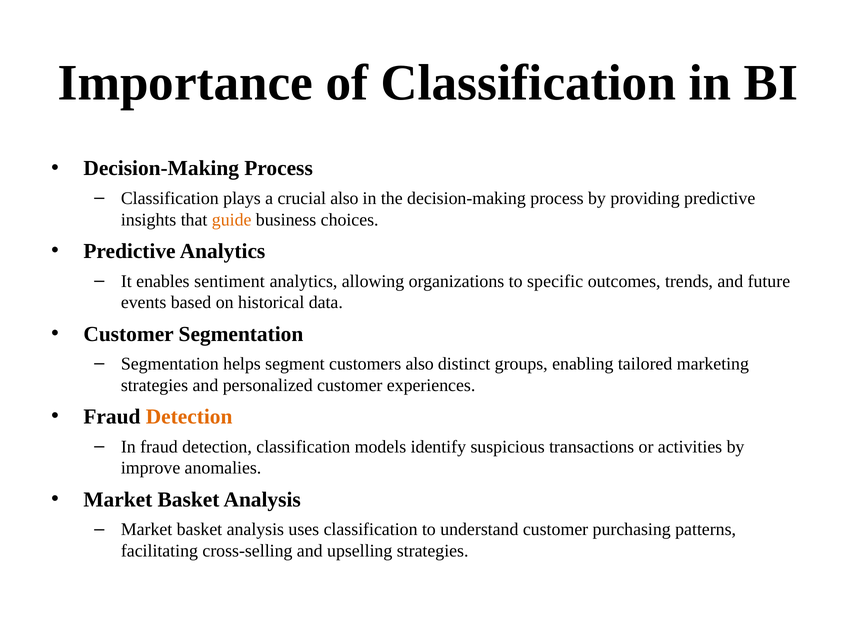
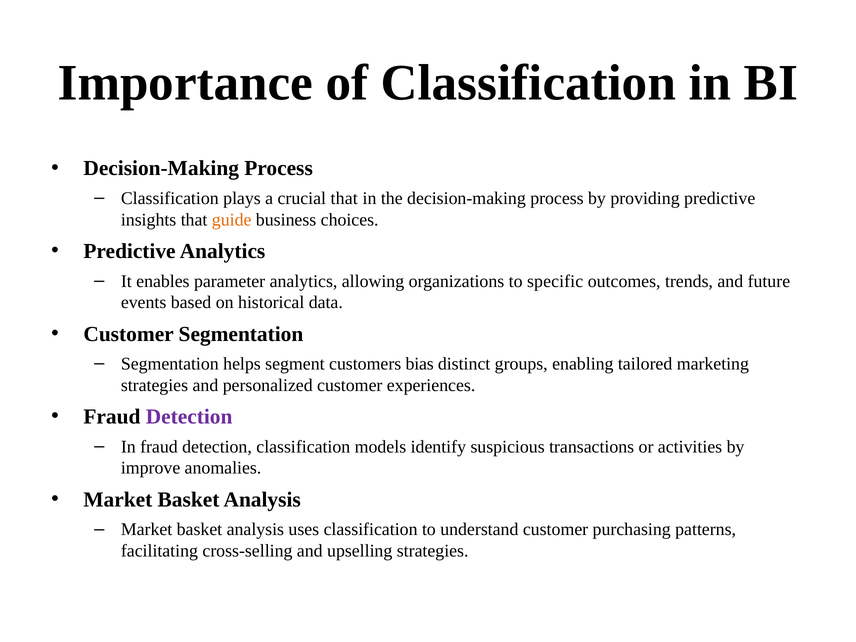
crucial also: also -> that (344, 198)
sentiment: sentiment -> parameter (230, 281)
customers also: also -> bias (420, 364)
Detection colour: orange -> purple (189, 417)
